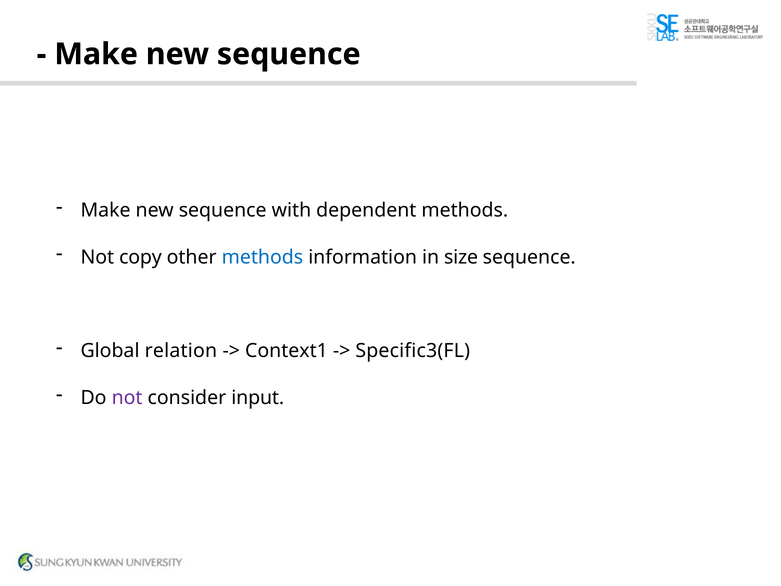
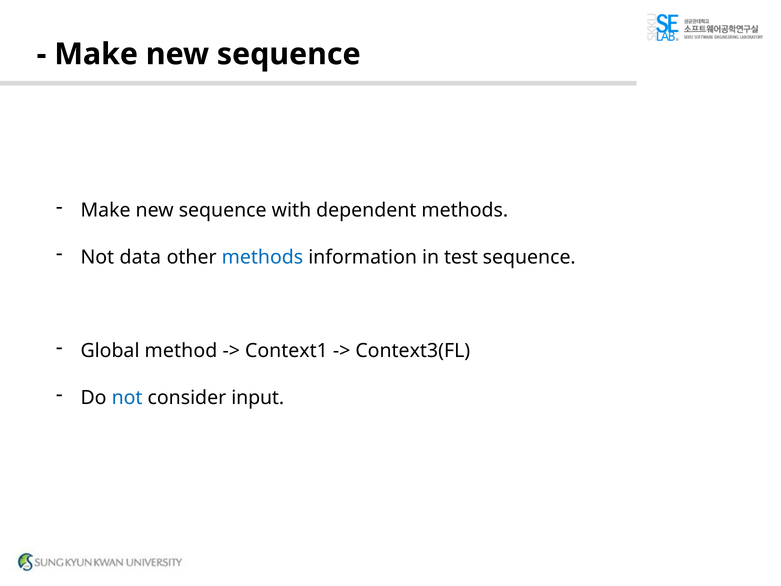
copy: copy -> data (140, 257)
size: size -> test (461, 257)
relation: relation -> method (181, 351)
Specific3(FL: Specific3(FL -> Context3(FL (413, 351)
not colour: purple -> blue (127, 398)
